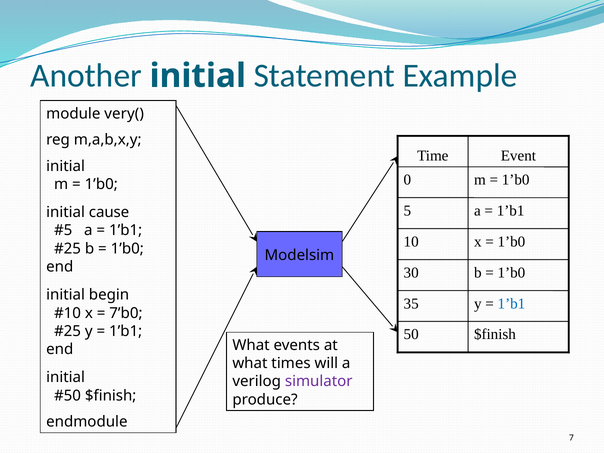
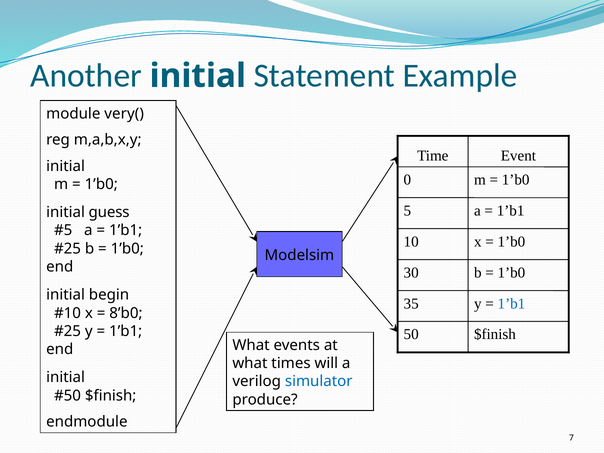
cause: cause -> guess (109, 212)
7’b0: 7’b0 -> 8’b0 (126, 313)
simulator colour: purple -> blue (319, 382)
